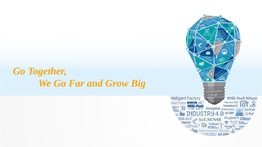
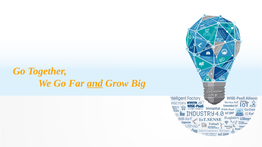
and underline: none -> present (95, 84)
